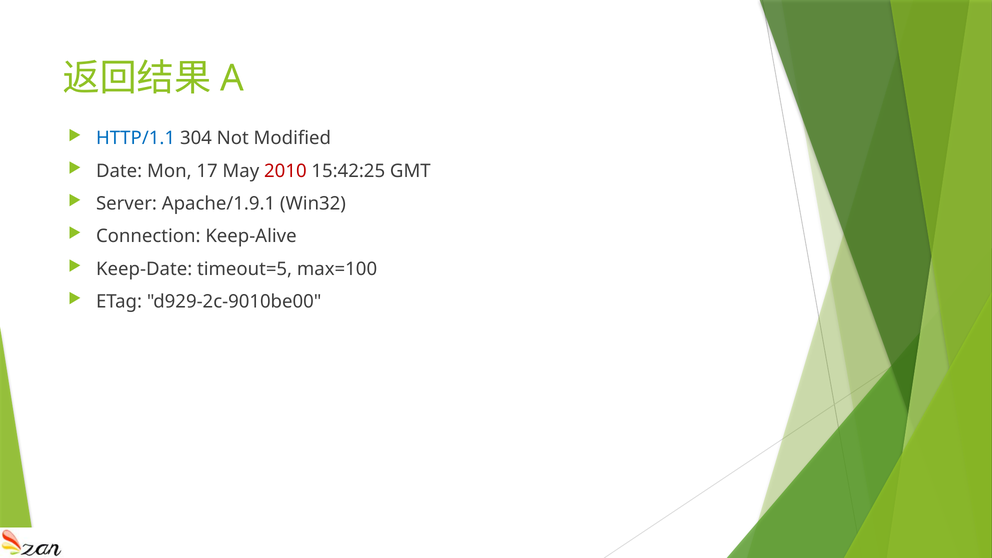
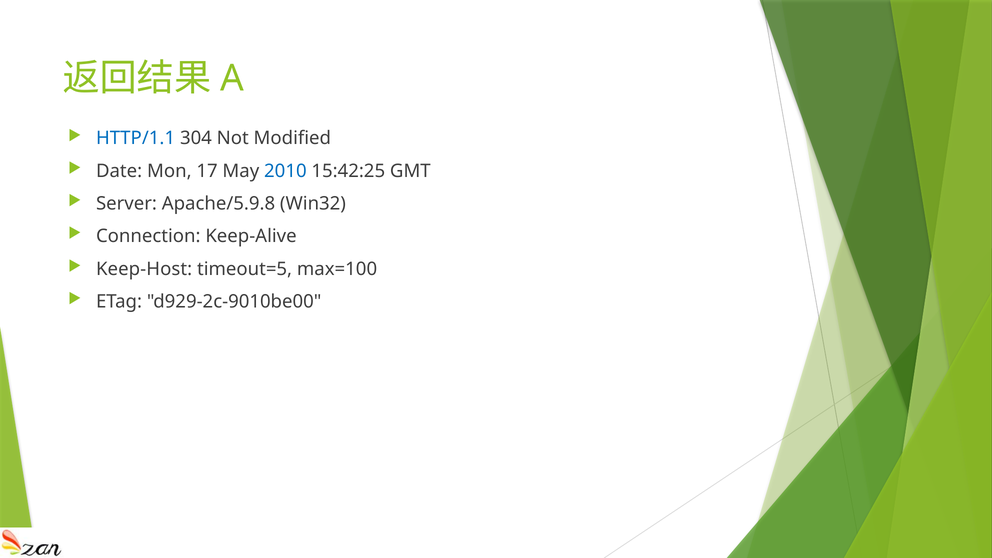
2010 colour: red -> blue (285, 171)
Apache/1.9.1: Apache/1.9.1 -> Apache/5.9.8 (218, 204)
Keep-Date: Keep-Date -> Keep-Host (144, 269)
